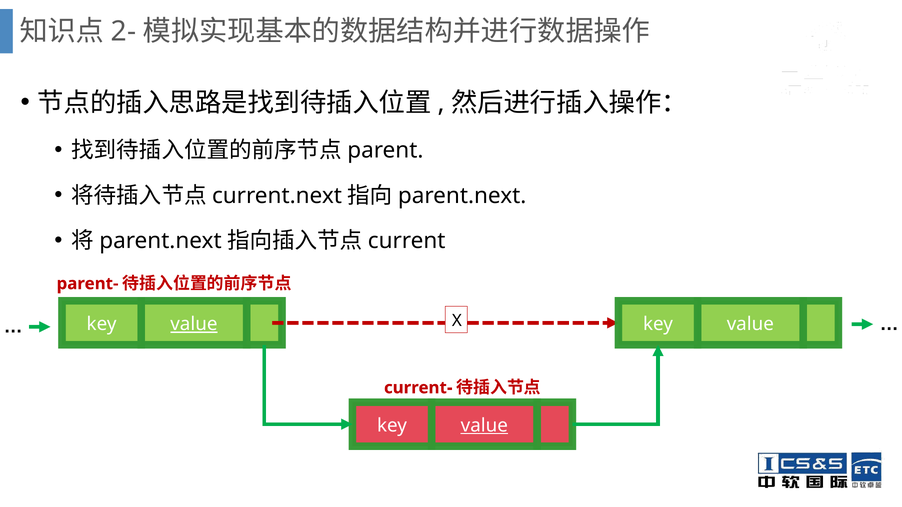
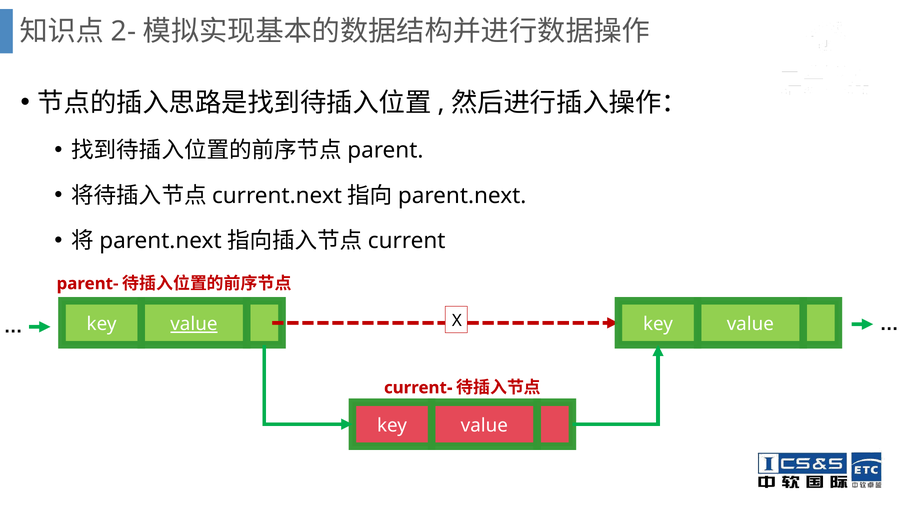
value underline: present -> none (484, 426)
